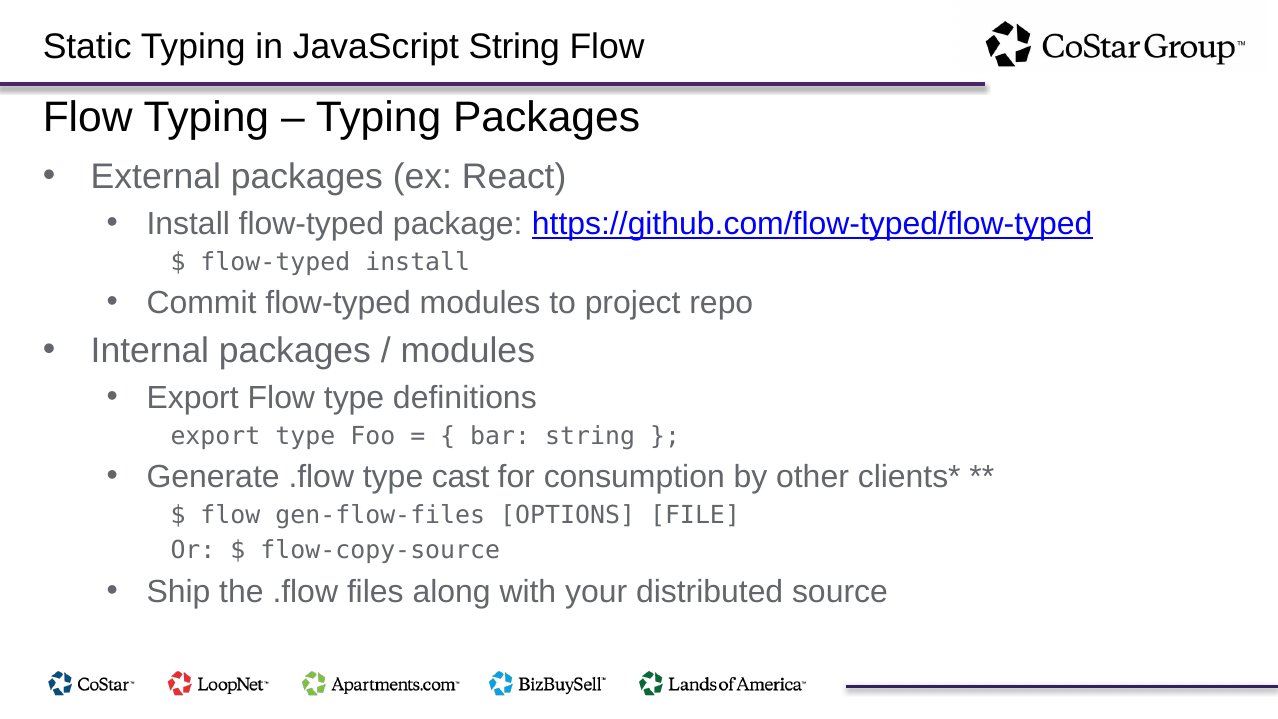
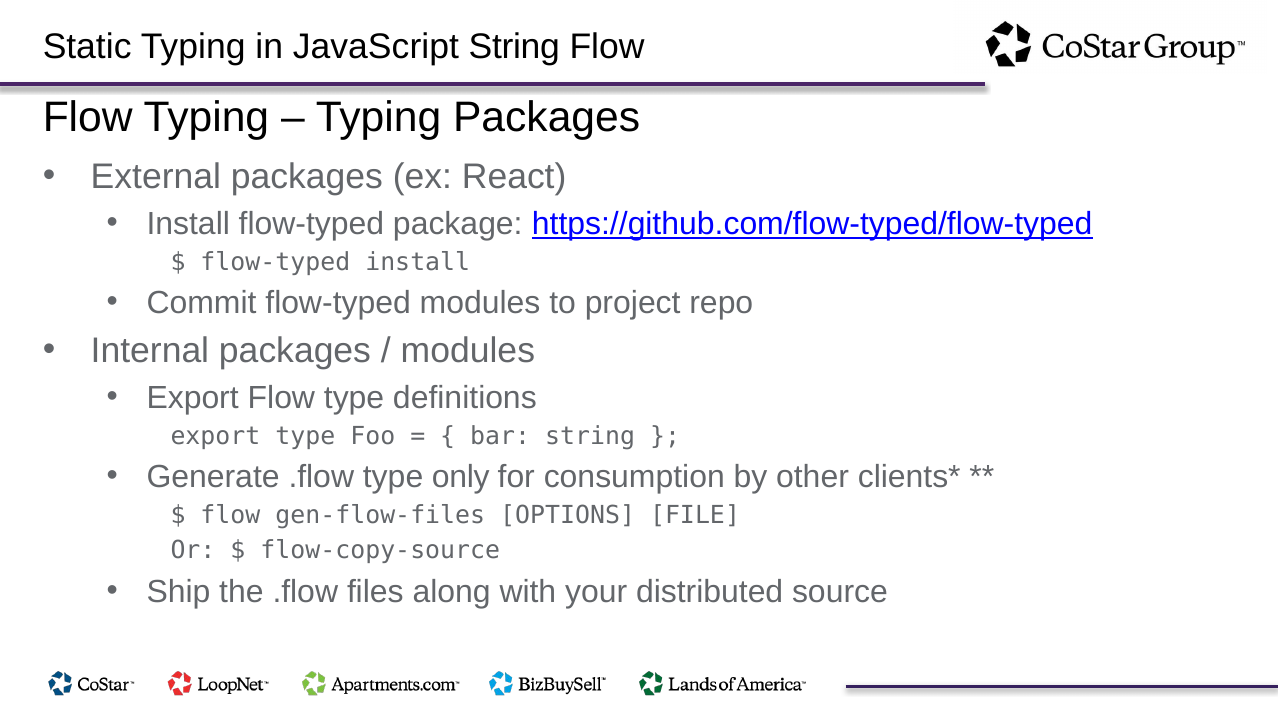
cast: cast -> only (461, 477)
